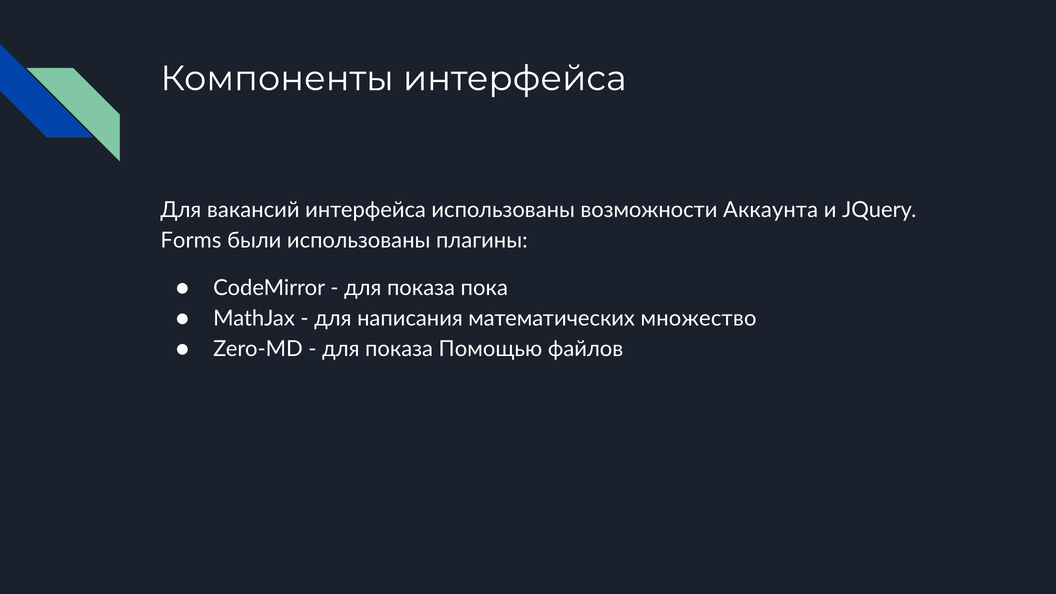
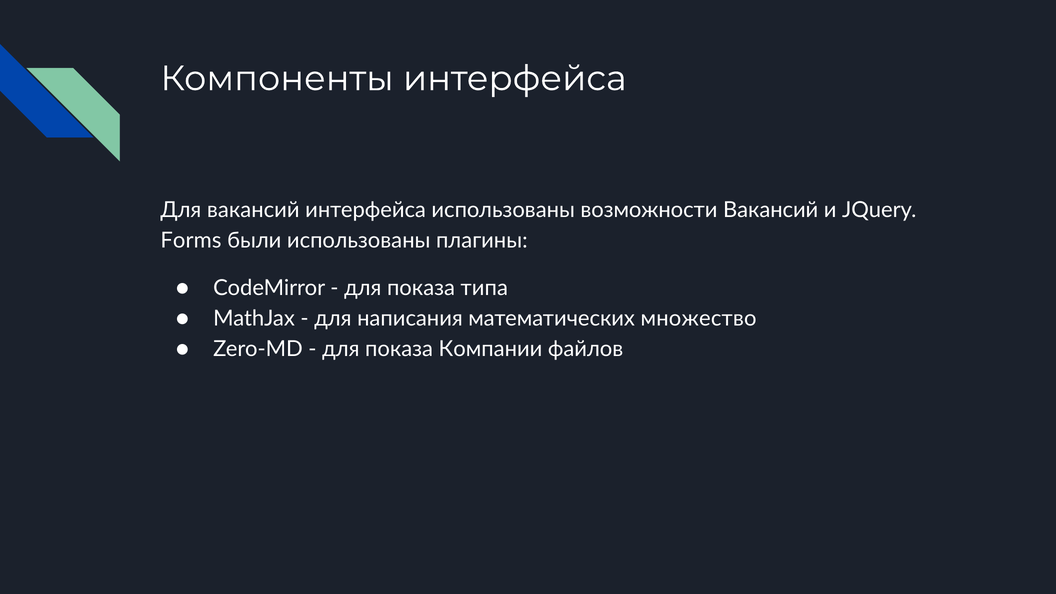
возможности Аккаунта: Аккаунта -> Вакансий (771, 210)
пока: пока -> типа (484, 288)
Помощью: Помощью -> Компании (490, 349)
